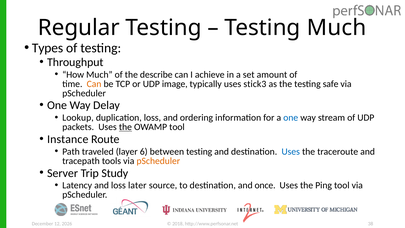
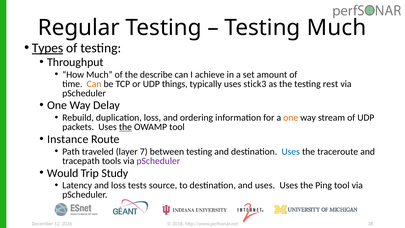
Types underline: none -> present (48, 48)
image: image -> things (175, 84)
safe: safe -> rest (331, 84)
Lookup: Lookup -> Rebuild (78, 118)
one colour: blue -> orange (291, 118)
6: 6 -> 7 (144, 152)
pScheduler colour: orange -> purple (158, 161)
Server: Server -> Would (63, 173)
later: later -> tests (137, 185)
and once: once -> uses (265, 185)
